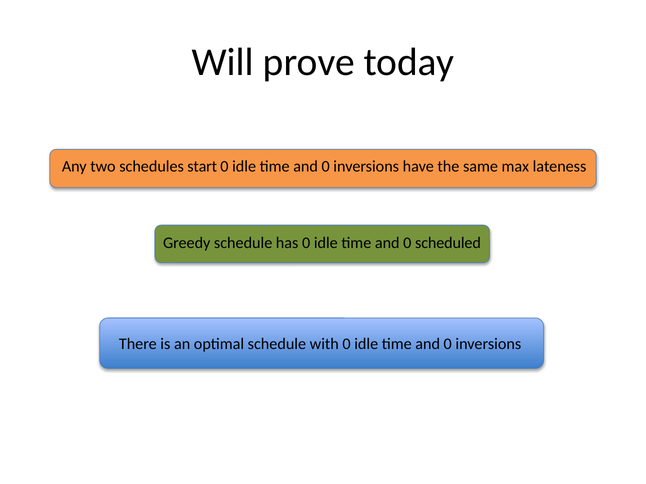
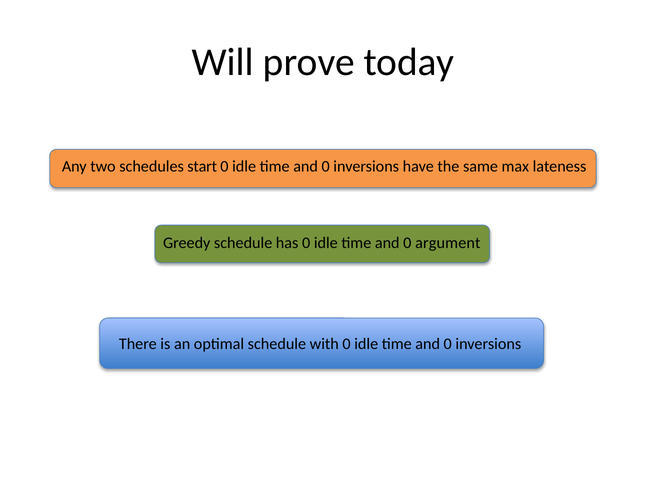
scheduled: scheduled -> argument (448, 243)
